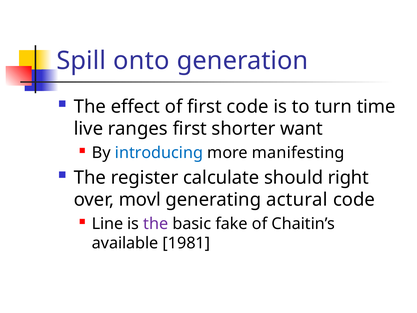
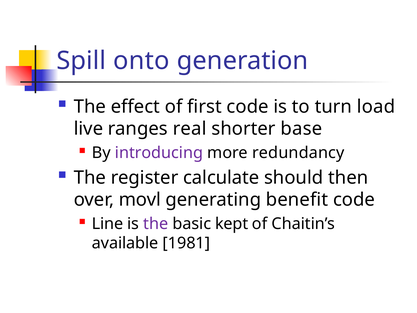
time: time -> load (376, 107)
ranges first: first -> real (190, 129)
want: want -> base (301, 129)
introducing colour: blue -> purple (159, 153)
manifesting: manifesting -> redundancy (298, 153)
right: right -> then (348, 177)
actural: actural -> benefit (297, 200)
fake: fake -> kept (232, 224)
